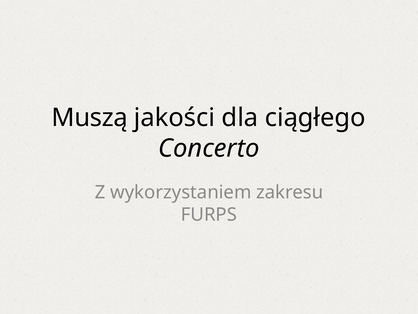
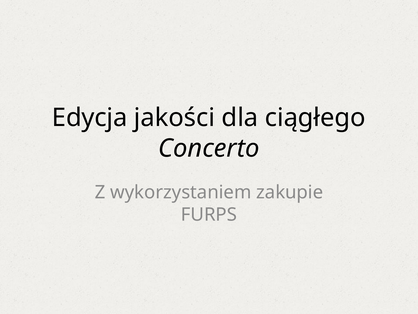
Muszą: Muszą -> Edycja (90, 117)
zakresu: zakresu -> zakupie (290, 192)
